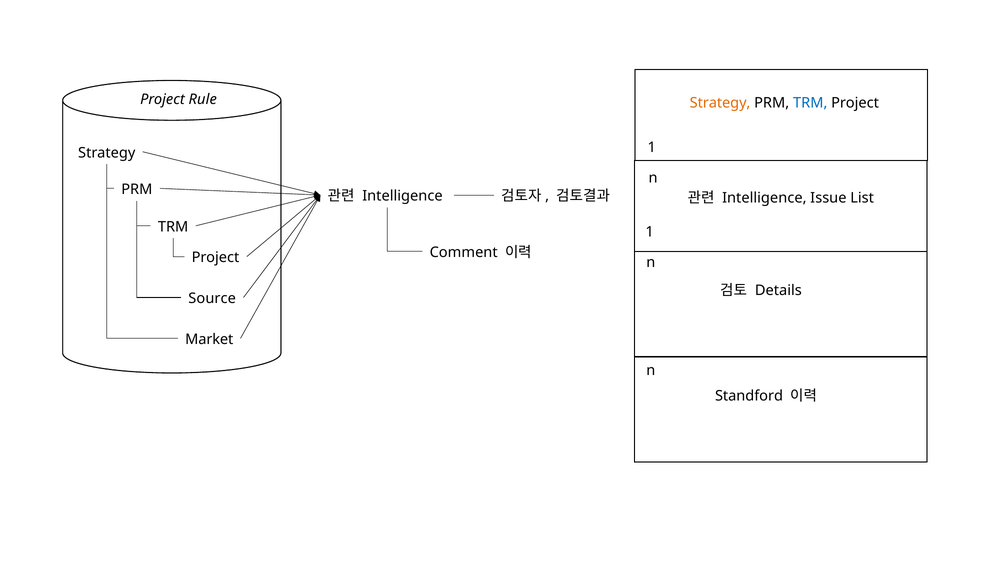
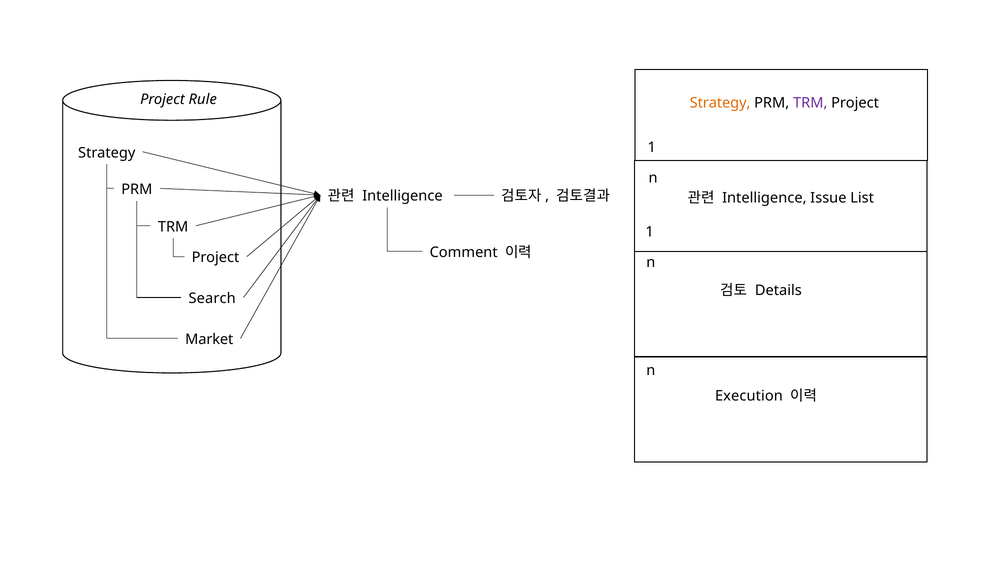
TRM colour: blue -> purple (810, 103)
Source: Source -> Search (212, 299)
Standford: Standford -> Execution (749, 396)
